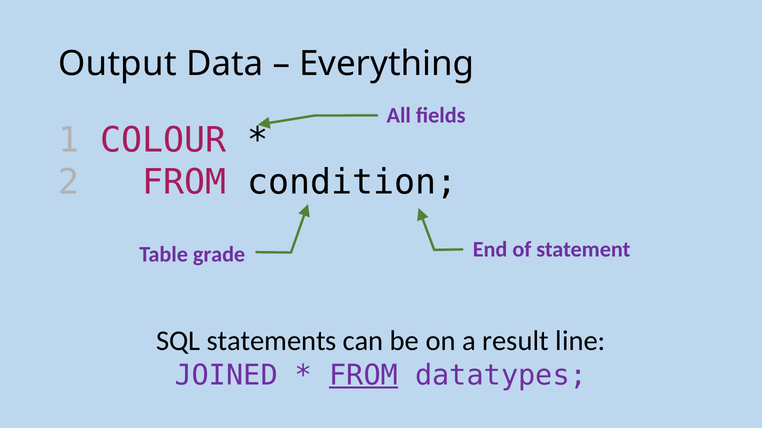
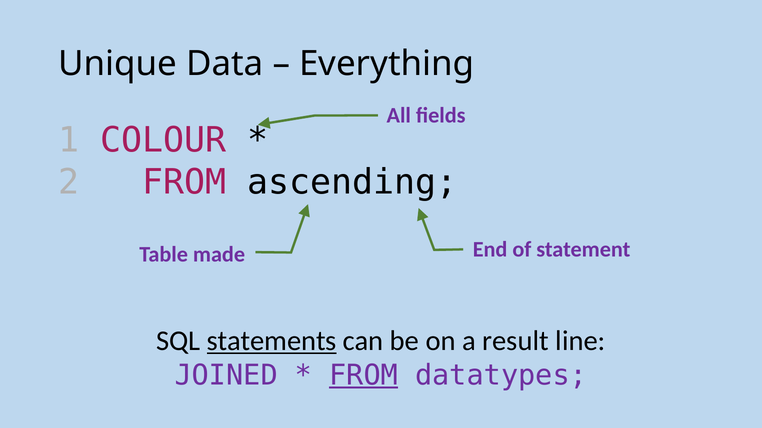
Output: Output -> Unique (118, 64)
condition: condition -> ascending (352, 182)
grade: grade -> made (219, 255)
statements underline: none -> present (272, 341)
